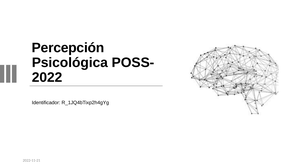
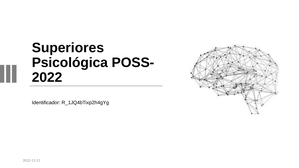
Percepción: Percepción -> Superiores (68, 48)
